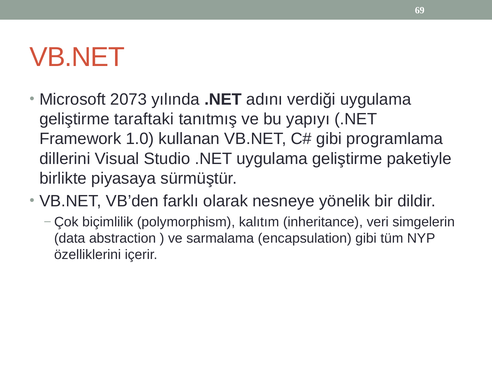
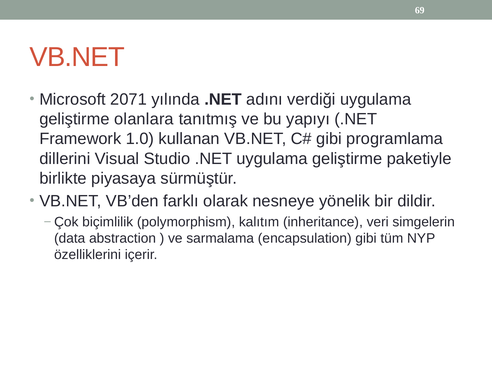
2073: 2073 -> 2071 (129, 100)
taraftaki: taraftaki -> olanlara (144, 119)
